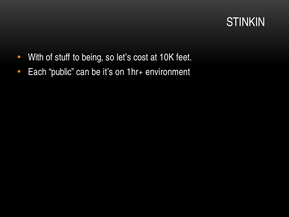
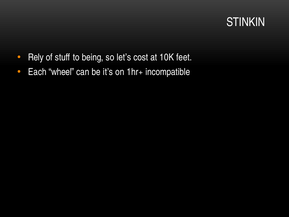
With: With -> Rely (36, 57)
public: public -> wheel (61, 72)
environment: environment -> incompatible (168, 72)
